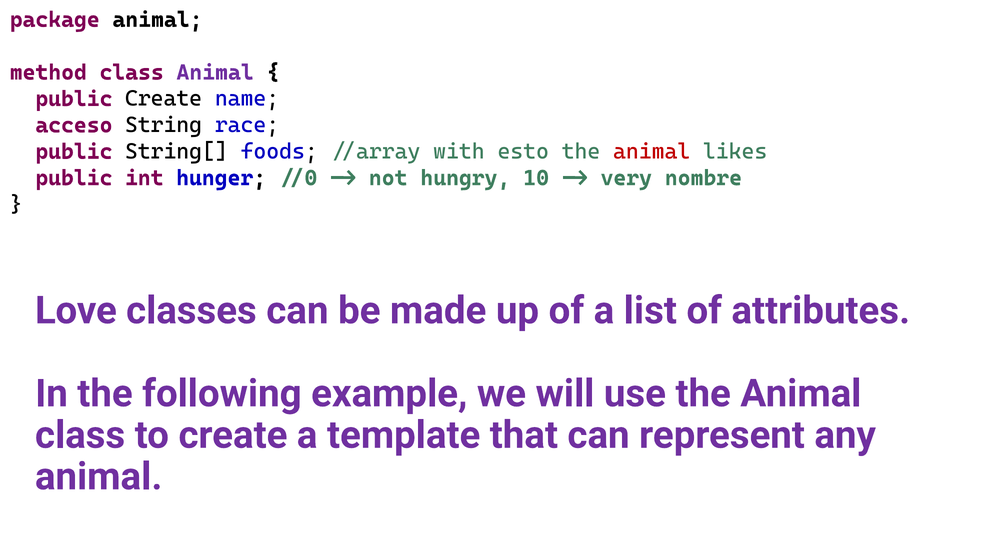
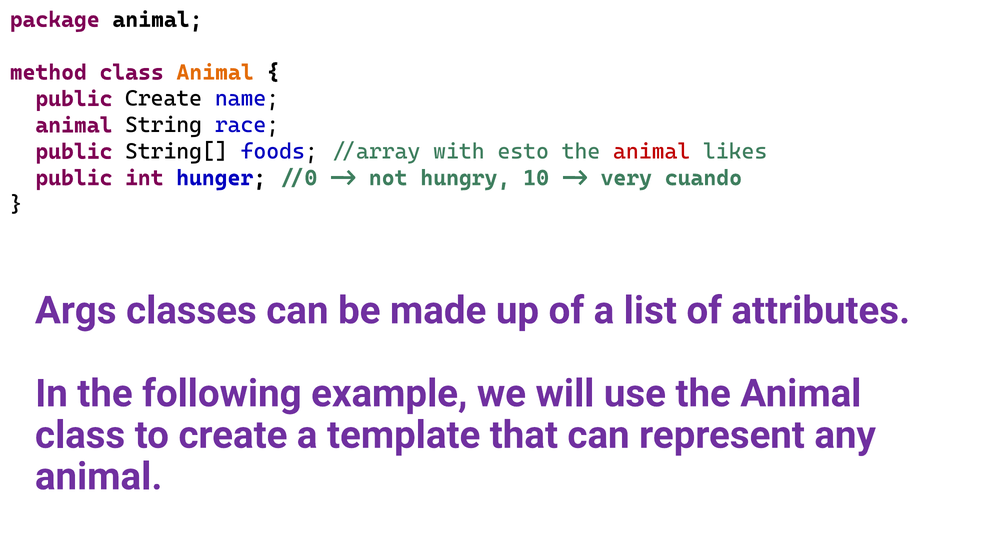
Animal colour: purple -> orange (215, 72)
acceso: acceso -> animal (74, 125)
nombre: nombre -> cuando (703, 178)
Love: Love -> Args (76, 311)
